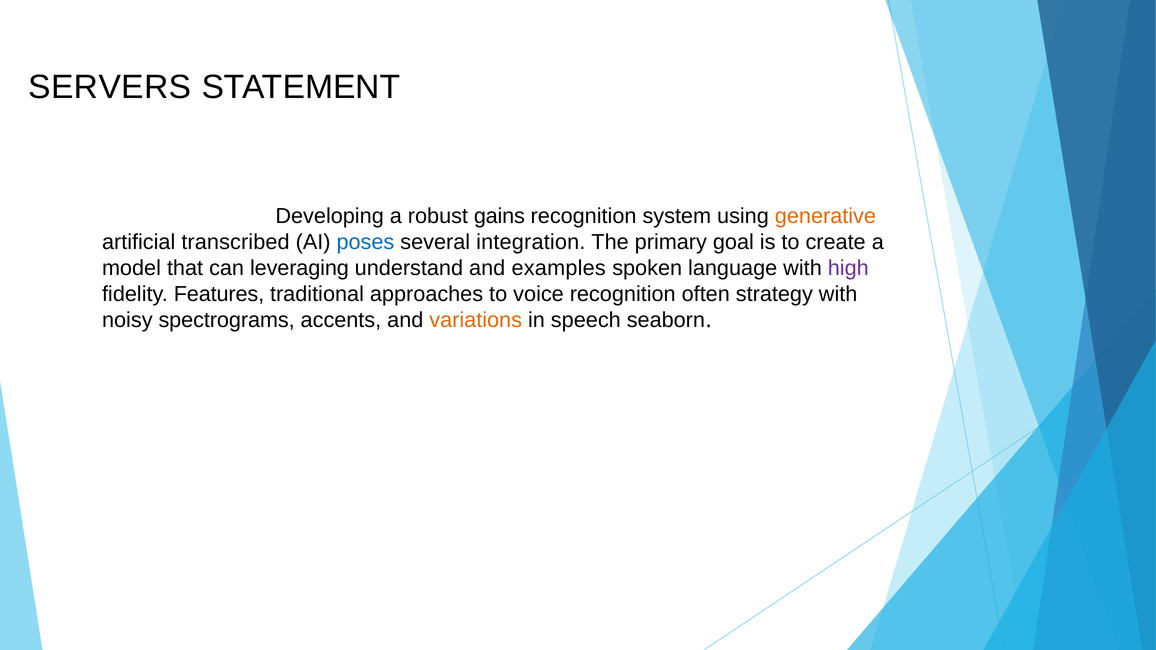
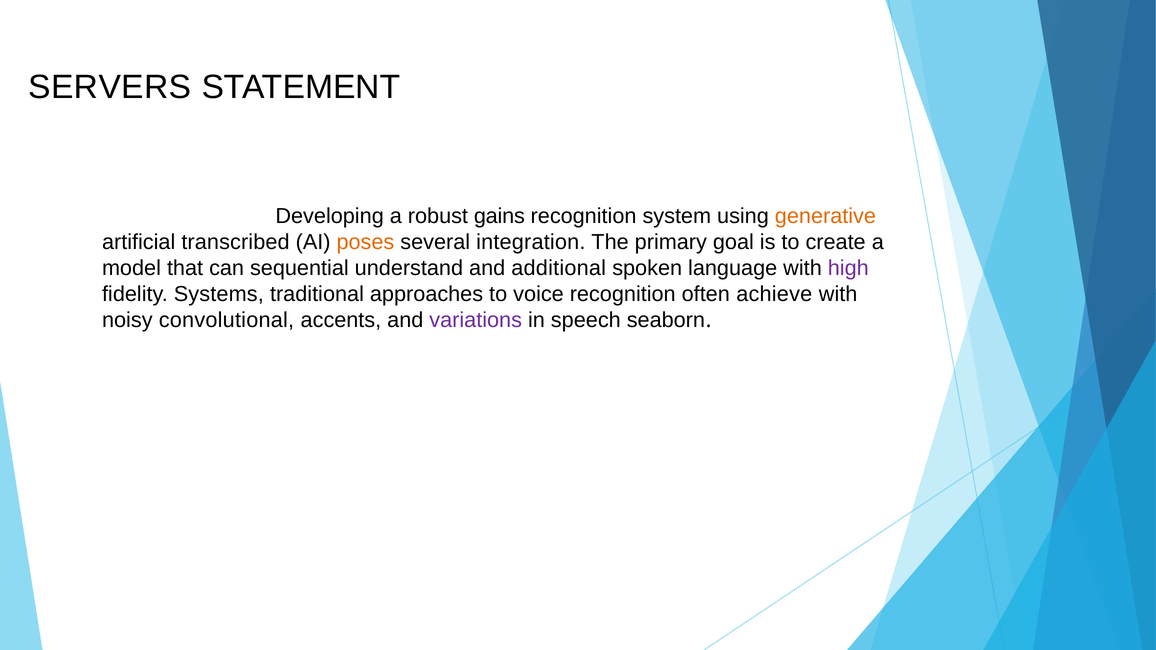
poses colour: blue -> orange (365, 242)
leveraging: leveraging -> sequential (299, 268)
examples: examples -> additional (559, 268)
Features: Features -> Systems (219, 294)
strategy: strategy -> achieve (774, 294)
spectrograms: spectrograms -> convolutional (226, 320)
variations colour: orange -> purple (476, 320)
